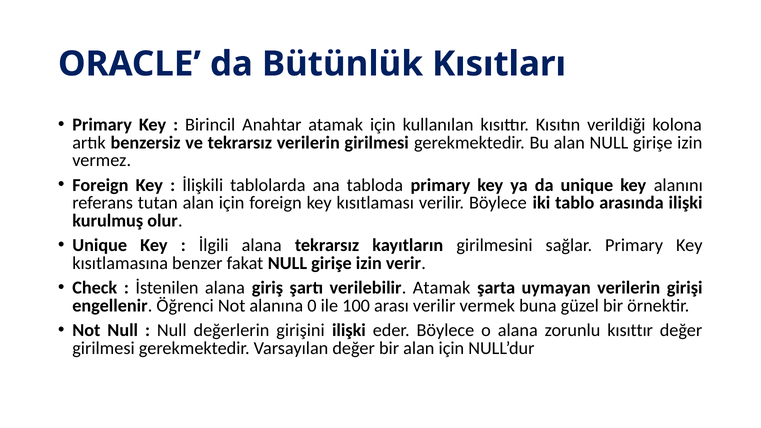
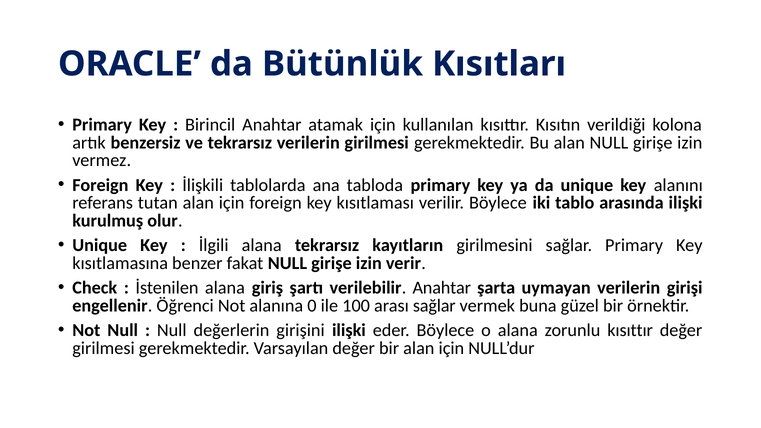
verilebilir Atamak: Atamak -> Anahtar (442, 288)
arası verilir: verilir -> sağlar (434, 306)
